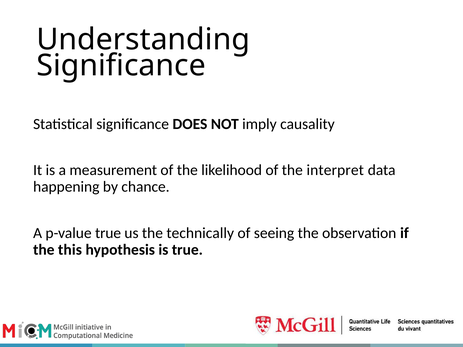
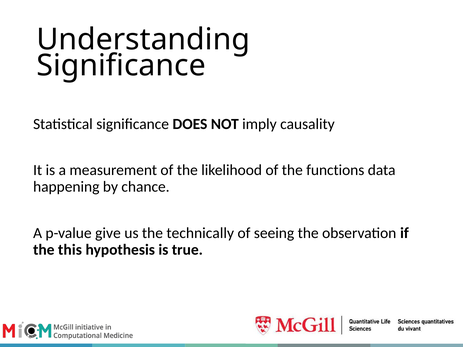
interpret: interpret -> functions (335, 170)
p-value true: true -> give (108, 233)
